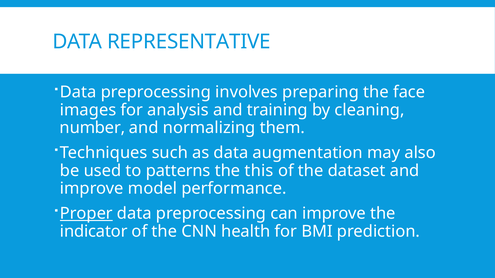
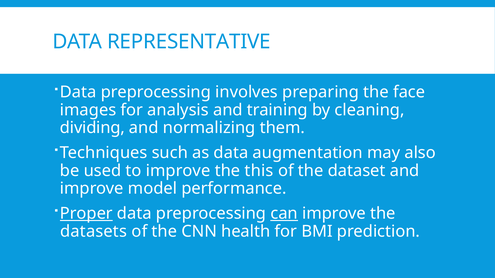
number: number -> dividing (92, 128)
to patterns: patterns -> improve (178, 171)
can underline: none -> present (284, 214)
indicator: indicator -> datasets (94, 232)
